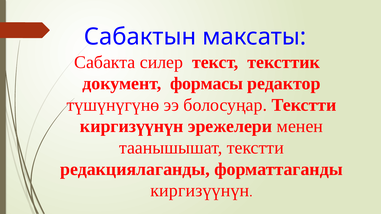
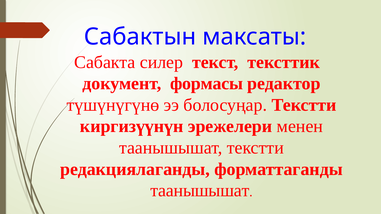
киргизүүнүн: киргизүүнүн -> таанышышат (200, 191)
